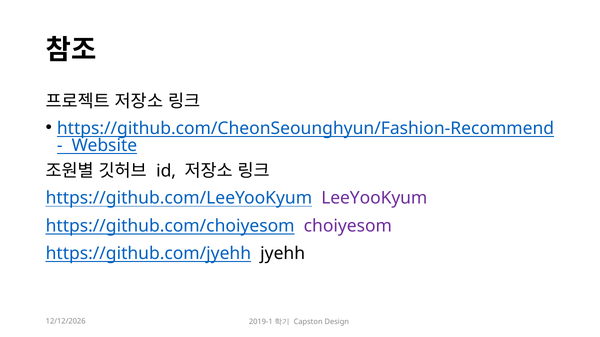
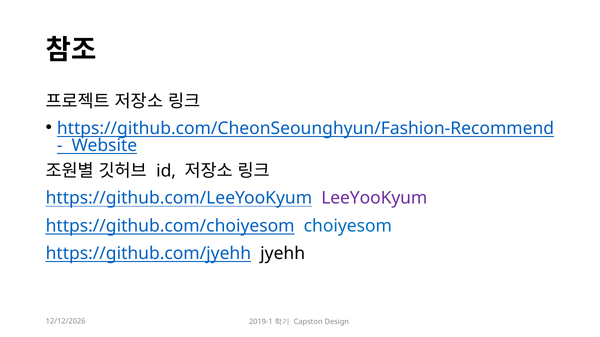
choiyesom colour: purple -> blue (348, 226)
